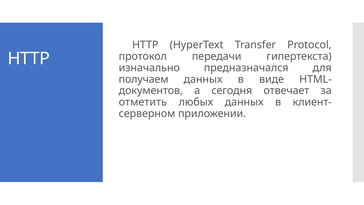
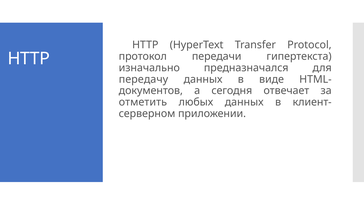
получаем: получаем -> передачу (143, 79)
